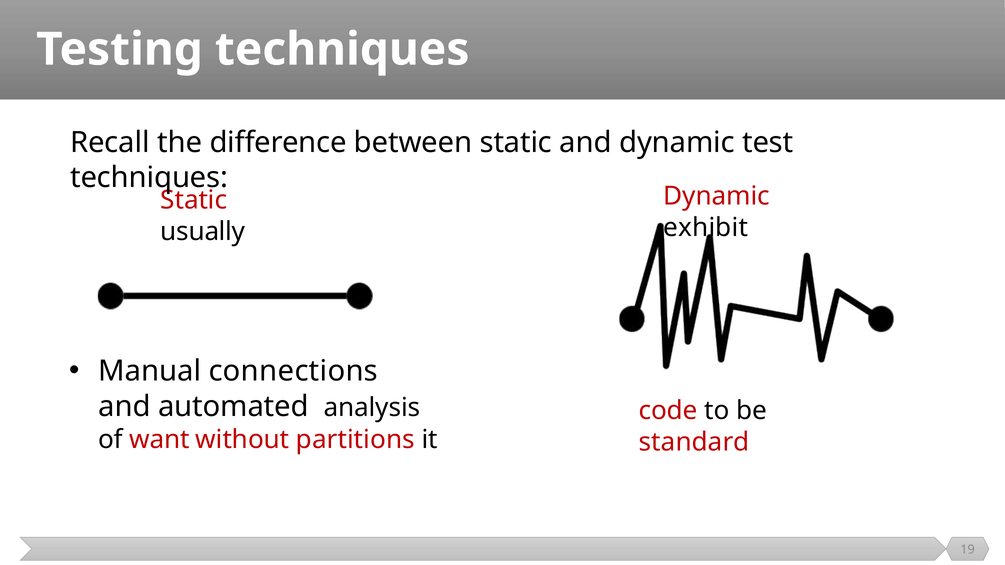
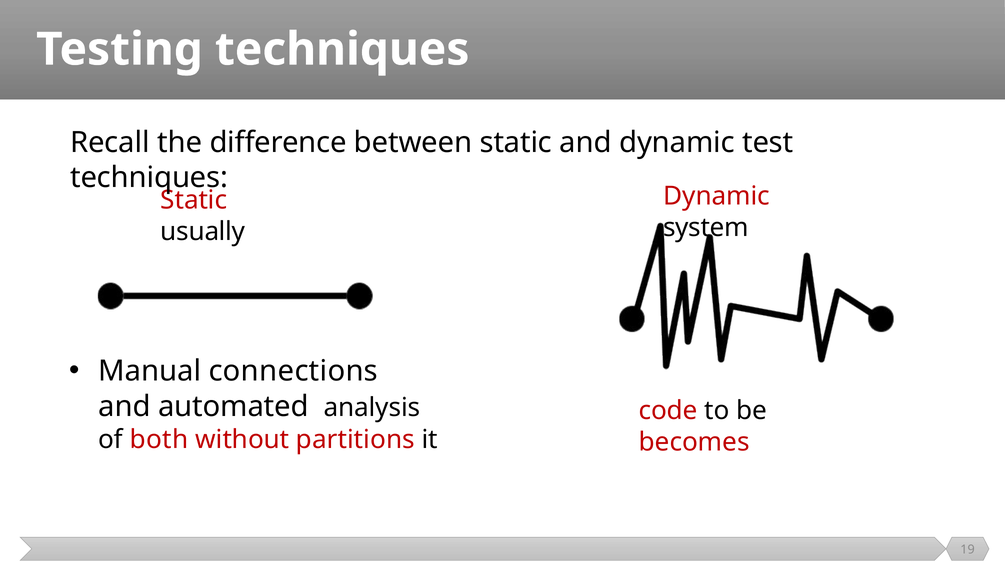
exhibit: exhibit -> system (706, 228)
want: want -> both (159, 440)
standard: standard -> becomes (694, 442)
